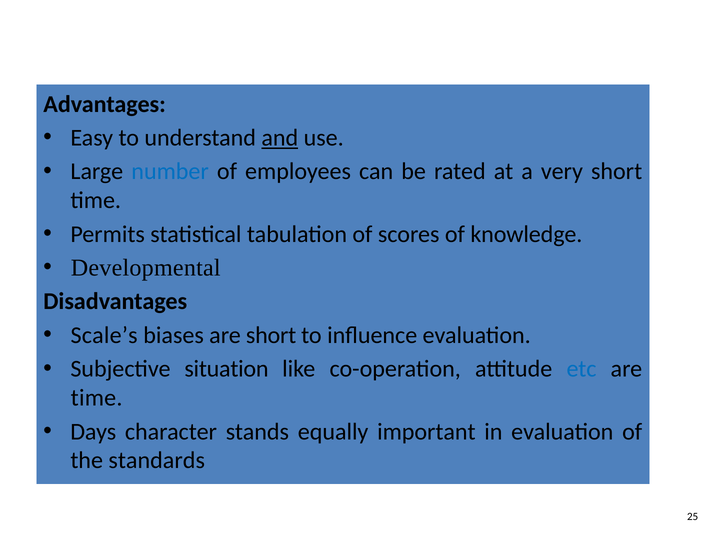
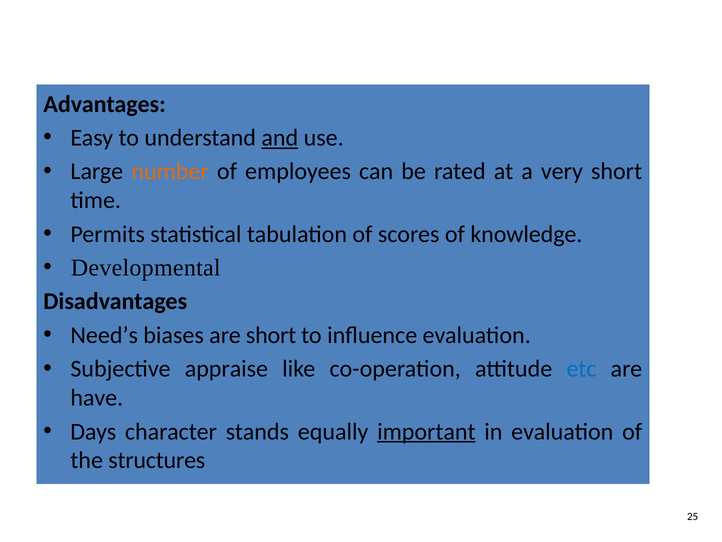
number colour: blue -> orange (170, 171)
Scale’s: Scale’s -> Need’s (104, 335)
situation: situation -> appraise (226, 369)
time: time -> have (97, 398)
important underline: none -> present (426, 431)
standards: standards -> structures (157, 460)
